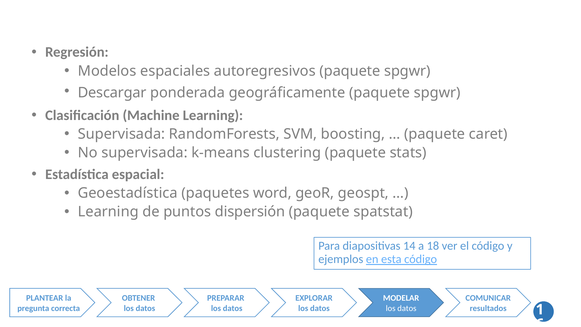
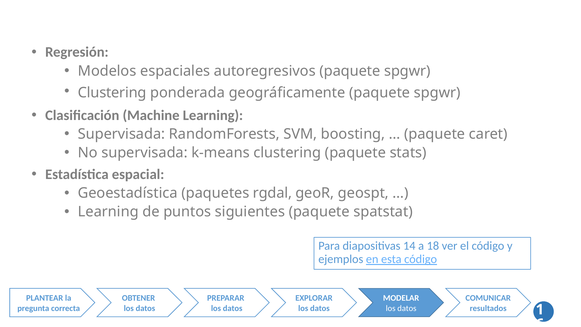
Descargar: Descargar -> Clustering (112, 93)
word: word -> rgdal (272, 193)
dispersión: dispersión -> siguientes (250, 212)
